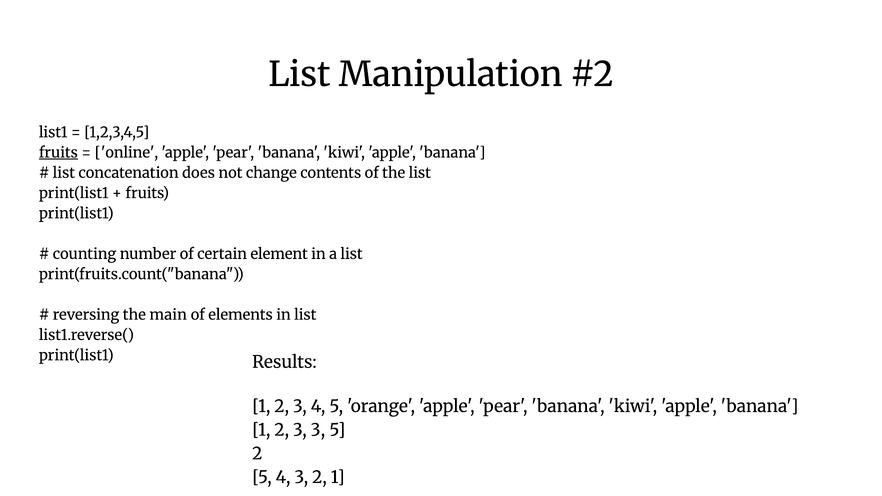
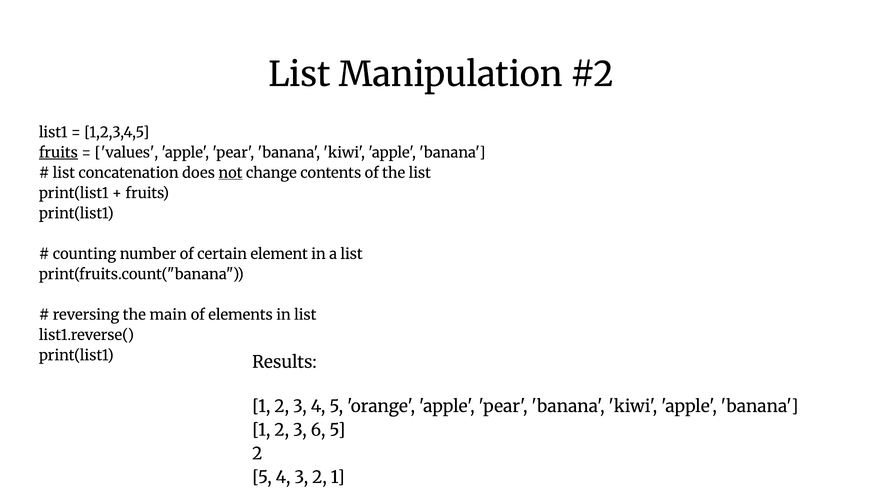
online: online -> values (126, 153)
not underline: none -> present (230, 173)
3 3: 3 -> 6 (318, 430)
